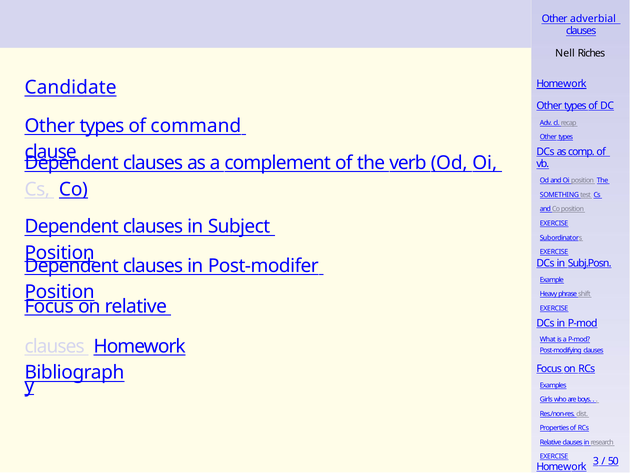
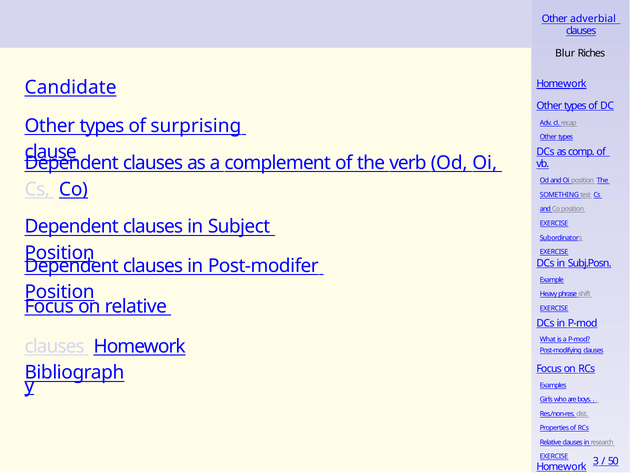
Nell: Nell -> Blur (565, 53)
command: command -> surprising (196, 126)
